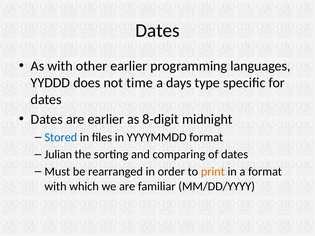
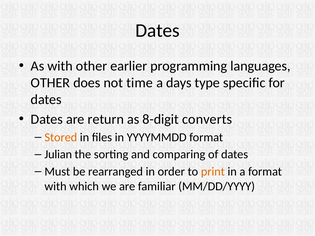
YYDDD: YYDDD -> OTHER (50, 83)
are earlier: earlier -> return (106, 119)
midnight: midnight -> converts (207, 119)
Stored colour: blue -> orange (61, 137)
